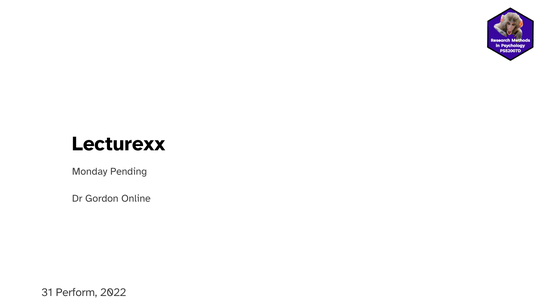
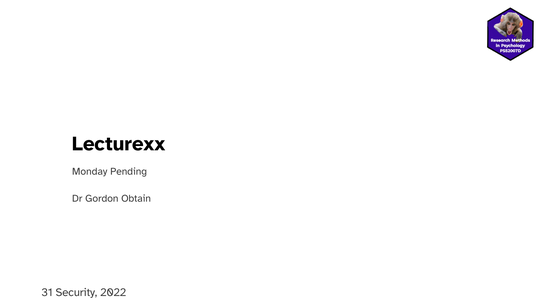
Online: Online -> Obtain (136, 199)
Perform: Perform -> Security (76, 293)
